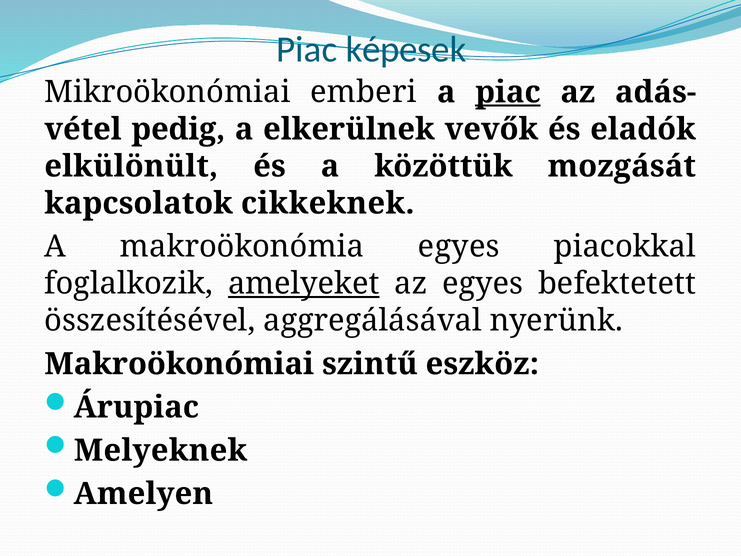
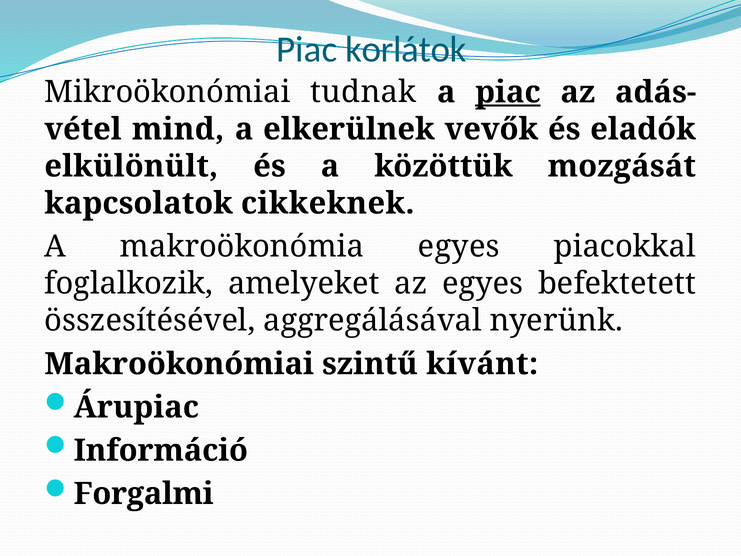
képesek: képesek -> korlátok (406, 50)
emberi: emberi -> tudnak (363, 92)
pedig: pedig -> mind (178, 129)
amelyeket underline: present -> none (304, 284)
eszköz: eszköz -> kívánt (482, 364)
Melyeknek: Melyeknek -> Információ (161, 450)
Amelyen: Amelyen -> Forgalmi (144, 494)
